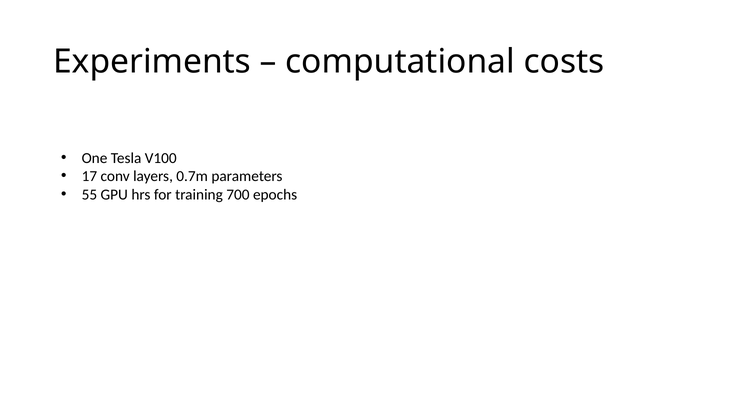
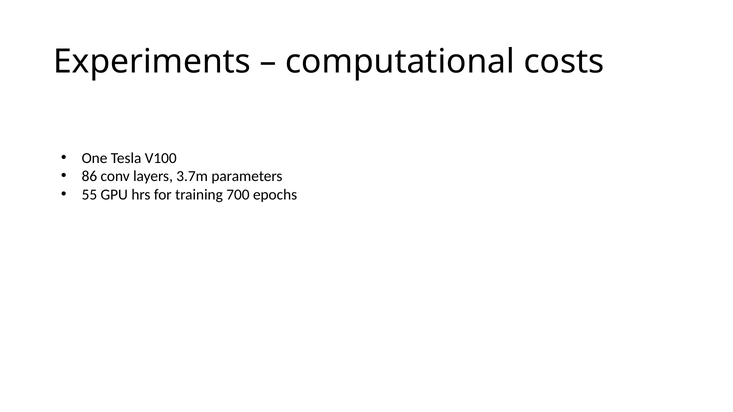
17: 17 -> 86 (89, 176)
0.7m: 0.7m -> 3.7m (192, 176)
